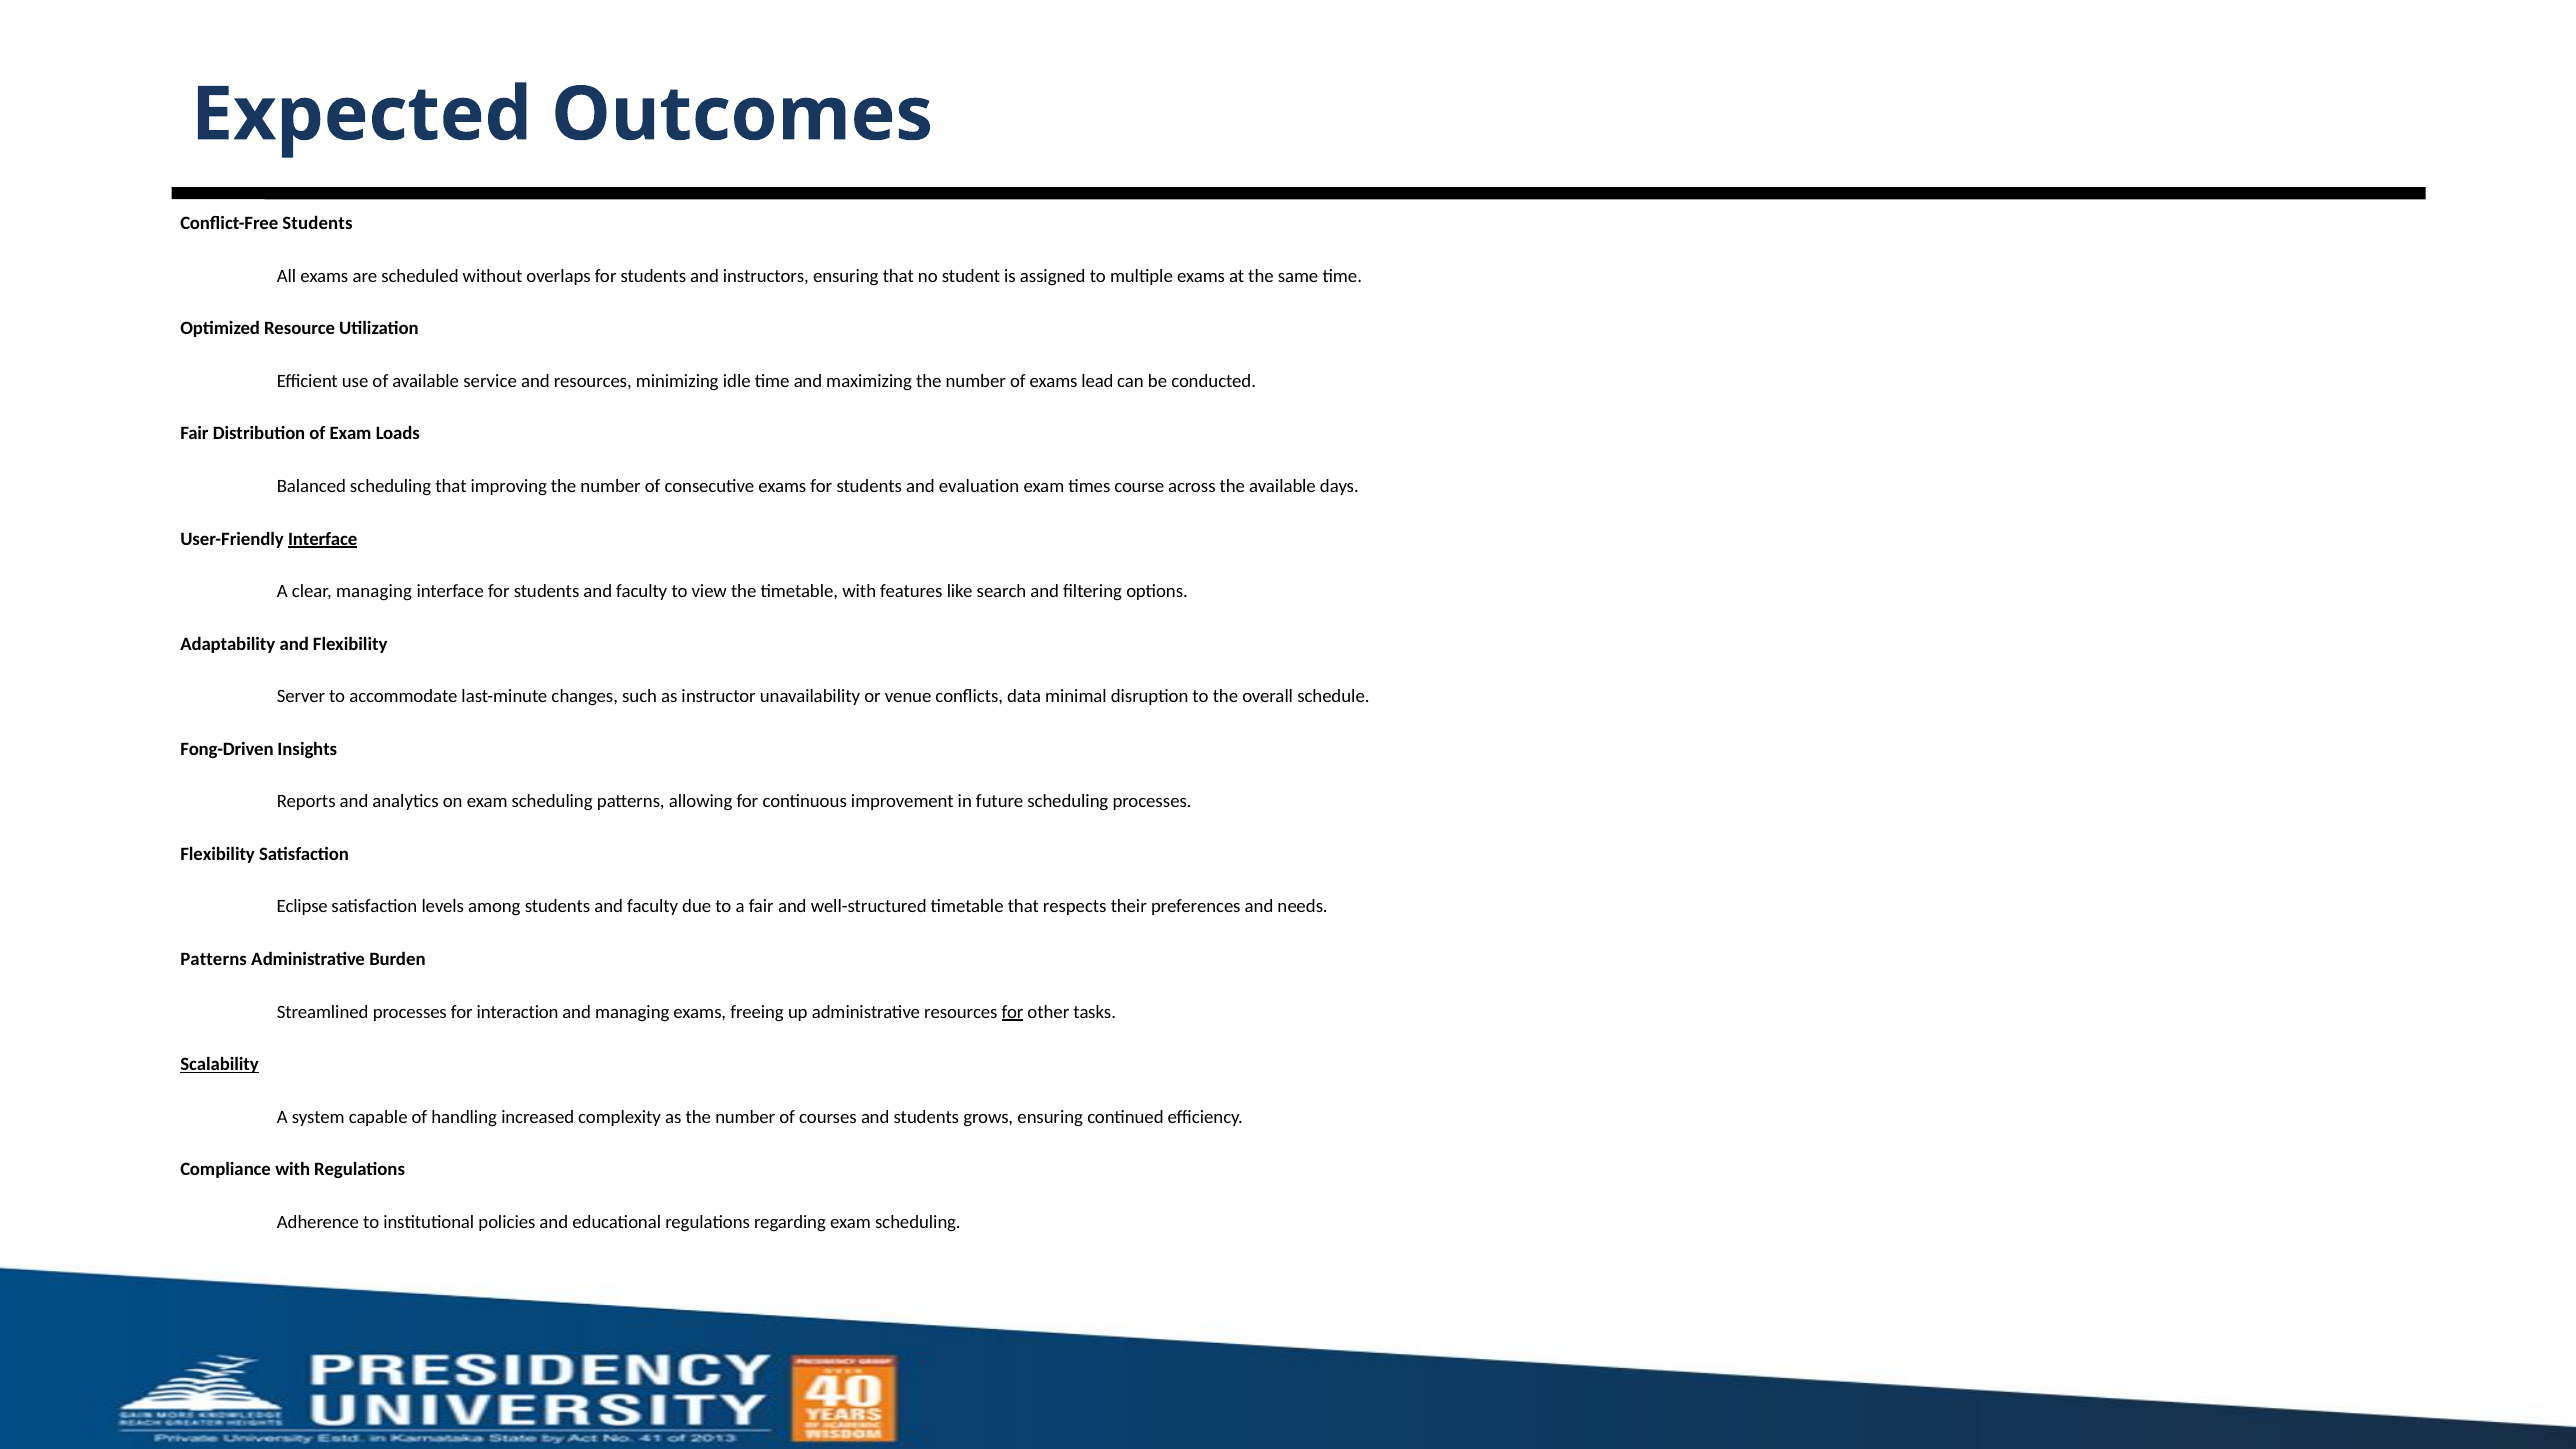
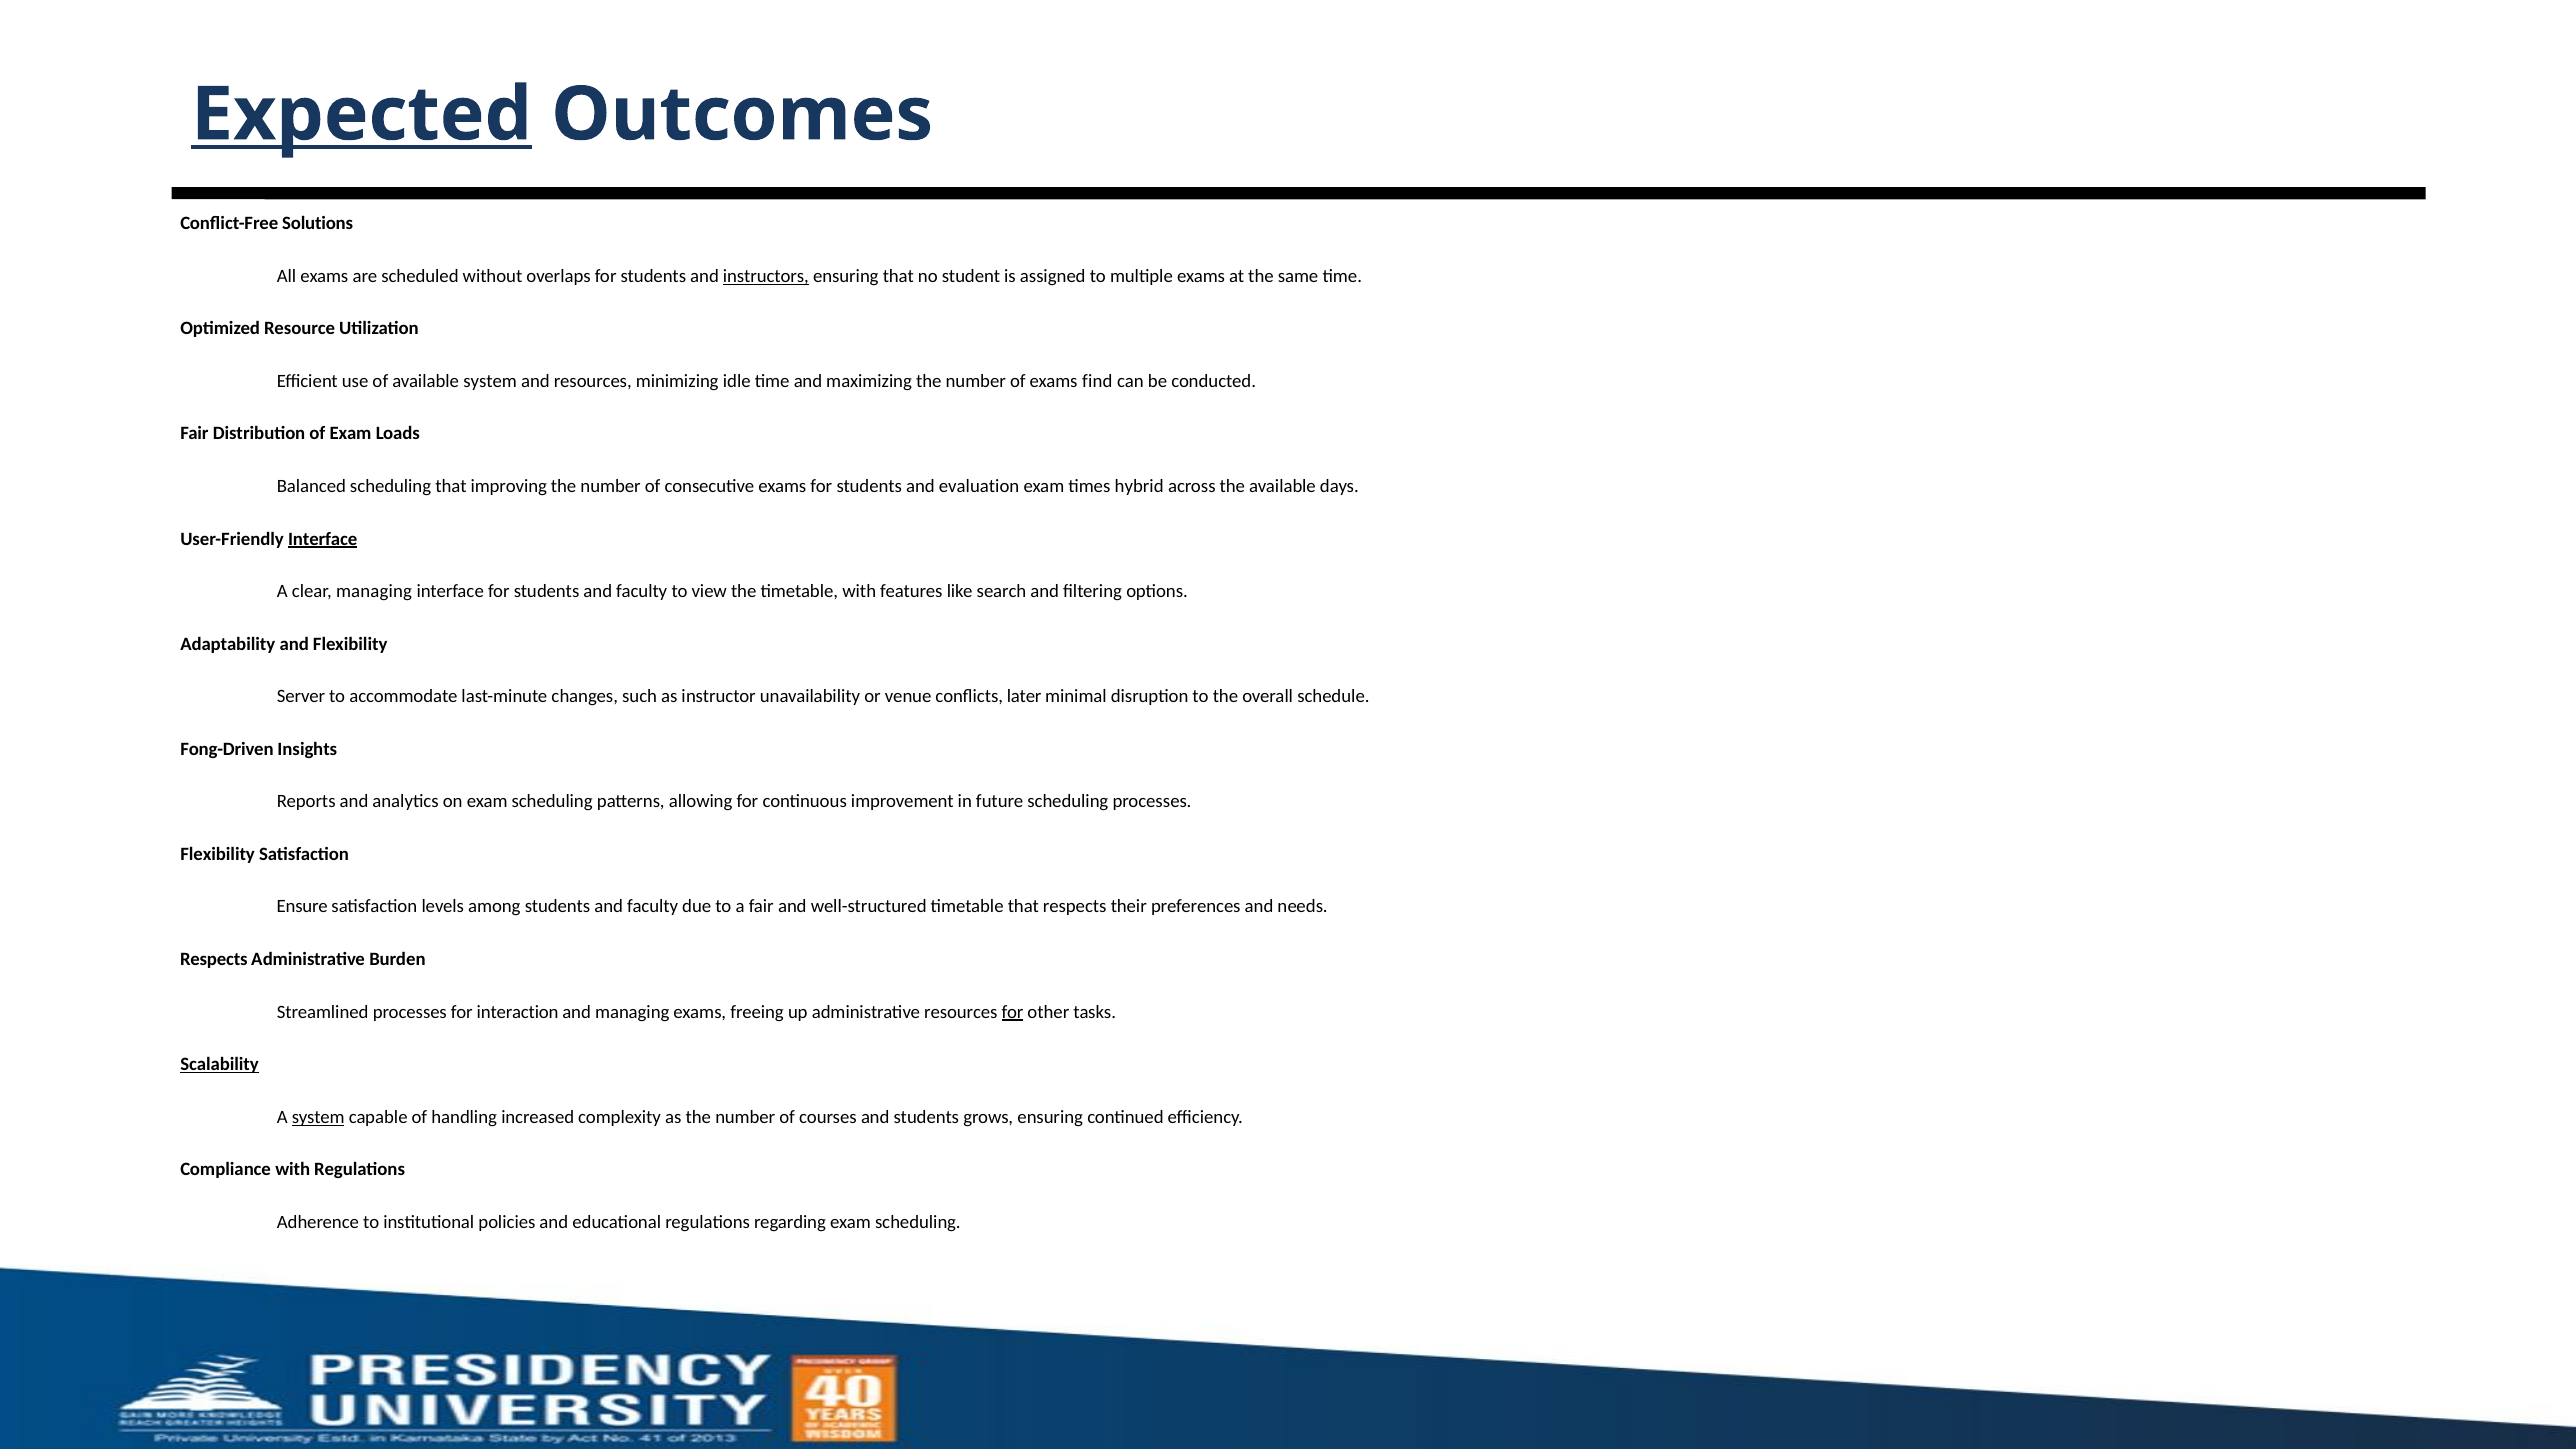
Expected underline: none -> present (362, 115)
Conflict-Free Students: Students -> Solutions (318, 224)
instructors underline: none -> present (766, 276)
available service: service -> system (490, 381)
lead: lead -> find (1097, 381)
course: course -> hybrid (1139, 486)
data: data -> later (1024, 697)
Eclipse: Eclipse -> Ensure (302, 907)
Patterns: Patterns -> Respects (214, 959)
system underline: none -> present (318, 1117)
